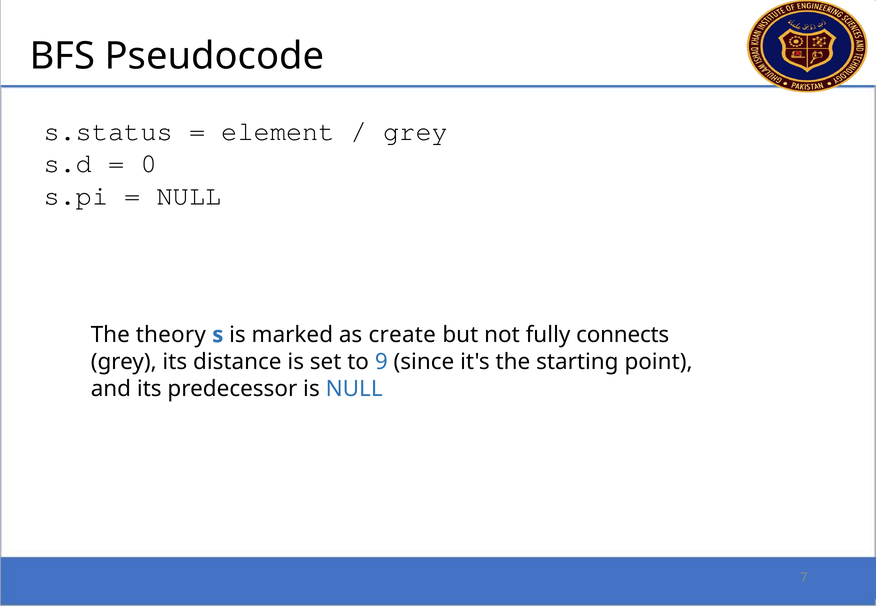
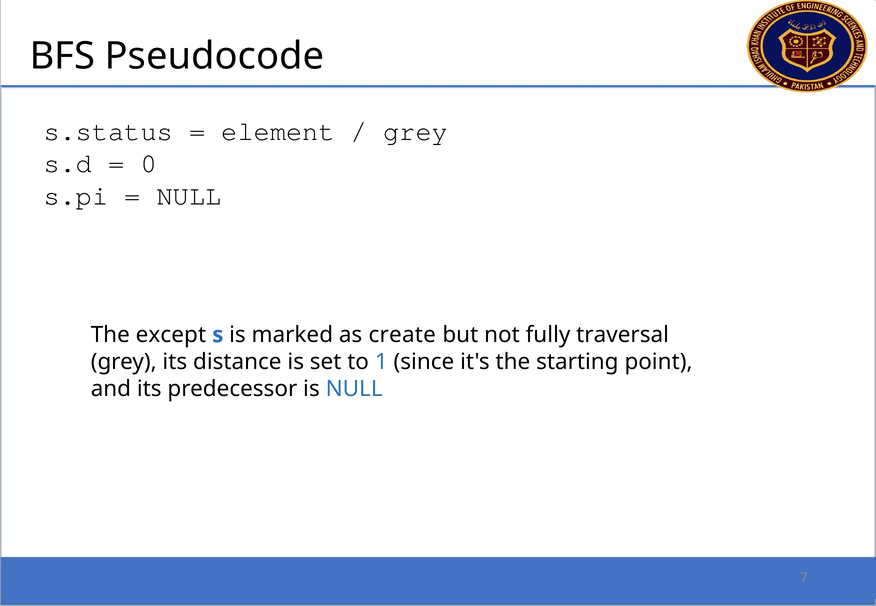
theory: theory -> except (171, 335)
connects: connects -> traversal (623, 335)
9: 9 -> 1 (381, 362)
